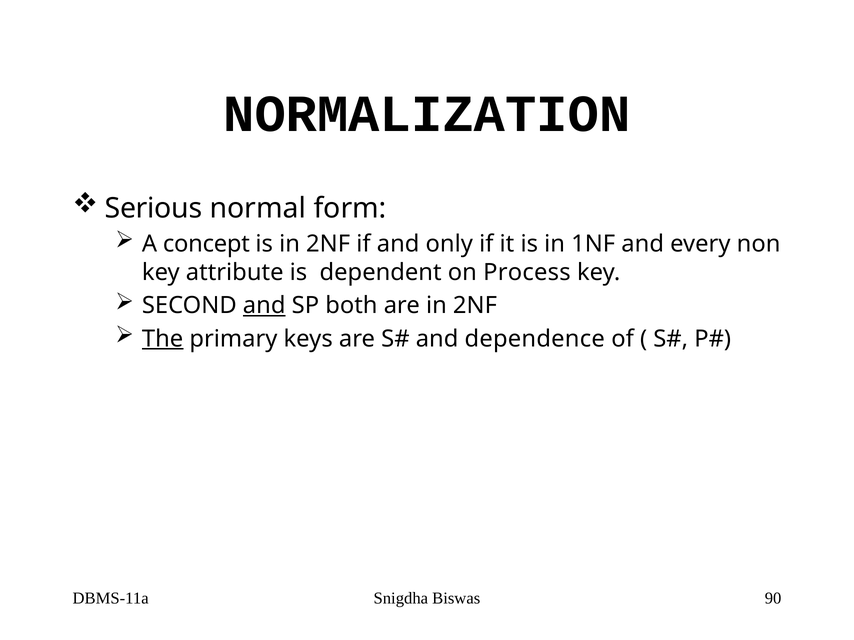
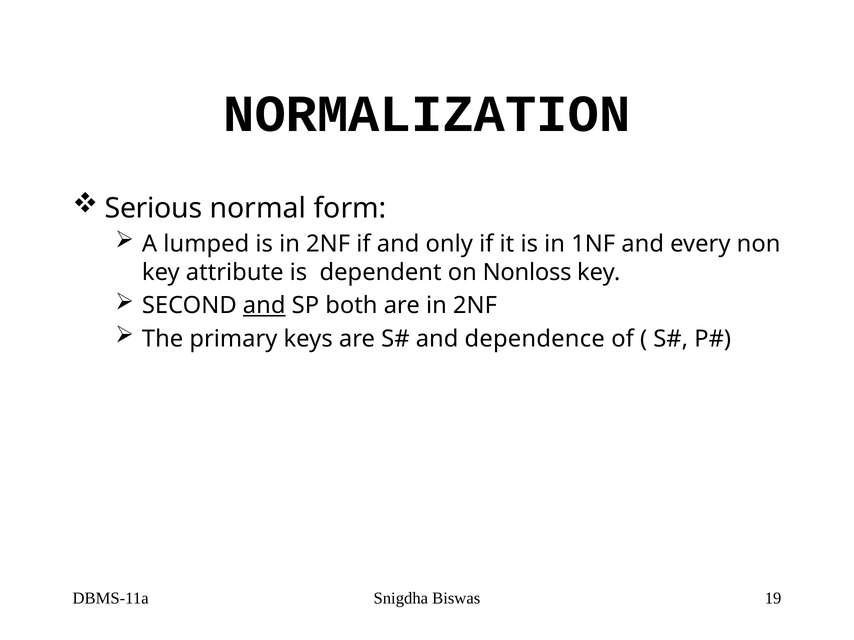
concept: concept -> lumped (206, 244)
Process: Process -> Nonloss (527, 273)
The underline: present -> none (163, 339)
90: 90 -> 19 (773, 599)
